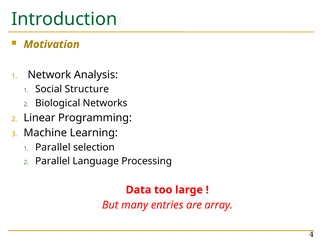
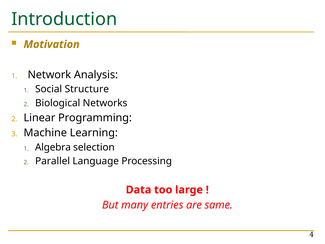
Parallel: Parallel -> Algebra (53, 147)
array: array -> same (219, 205)
